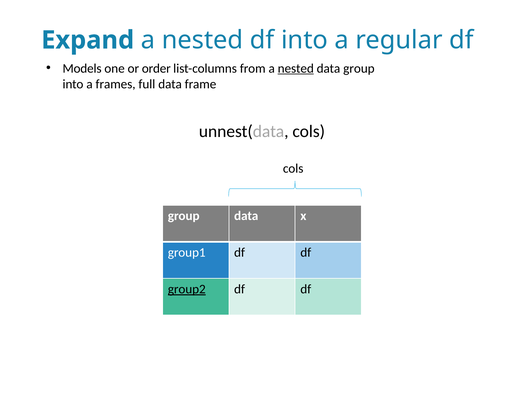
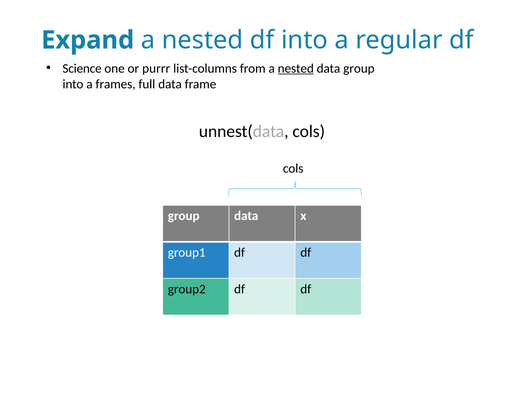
Models: Models -> Science (82, 68)
order: order -> purrr (156, 68)
group2 underline: present -> none (187, 289)
